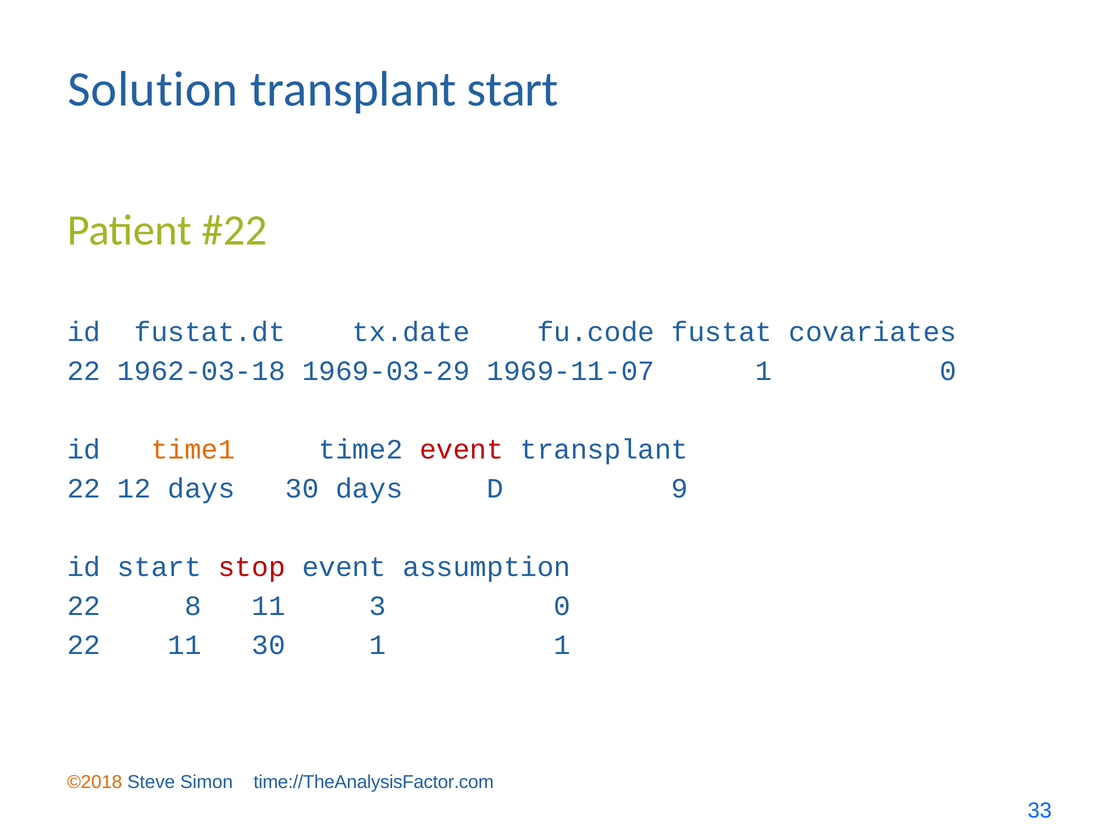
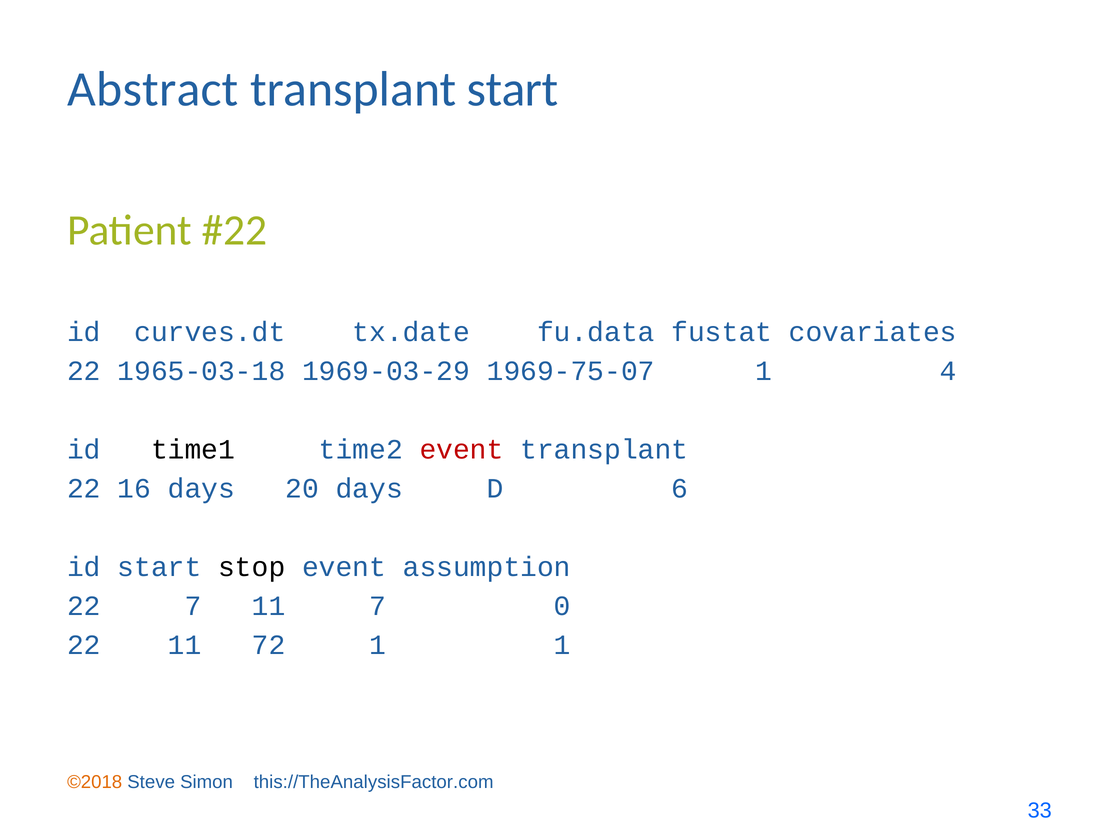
Solution: Solution -> Abstract (153, 89)
fustat.dt: fustat.dt -> curves.dt (210, 332)
fu.code: fu.code -> fu.data (596, 332)
1962-03-18: 1962-03-18 -> 1965-03-18 (201, 371)
1969-11-07: 1969-11-07 -> 1969-75-07 (571, 371)
1 0: 0 -> 4 (948, 371)
time1 colour: orange -> black (193, 450)
12: 12 -> 16 (134, 489)
days 30: 30 -> 20 (302, 489)
9: 9 -> 6 (680, 489)
stop colour: red -> black (252, 567)
22 8: 8 -> 7 (193, 606)
11 3: 3 -> 7 (378, 606)
11 30: 30 -> 72 (269, 645)
time://TheAnalysisFactor.com: time://TheAnalysisFactor.com -> this://TheAnalysisFactor.com (374, 782)
